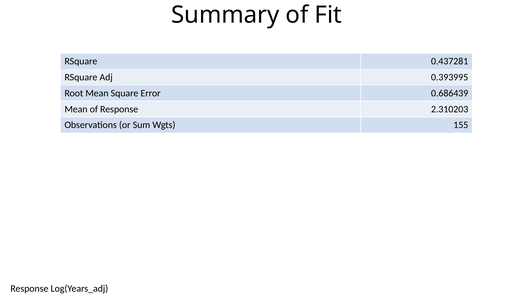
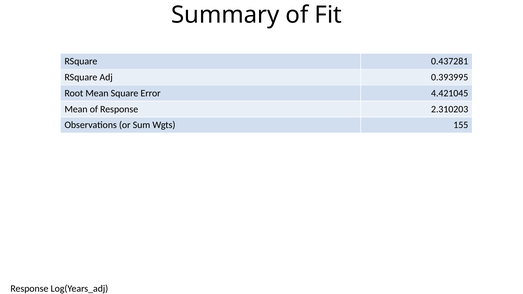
0.686439: 0.686439 -> 4.421045 (450, 93)
